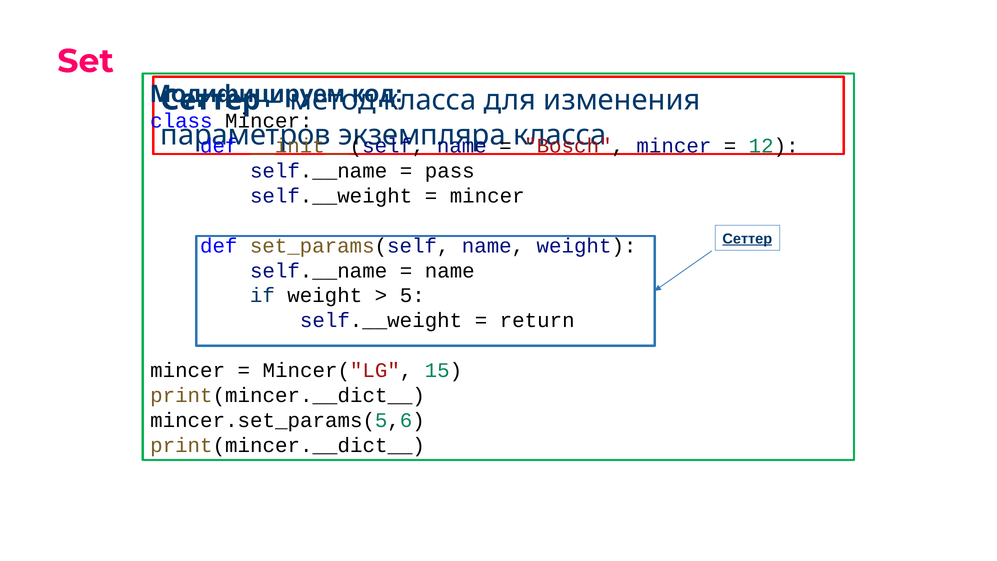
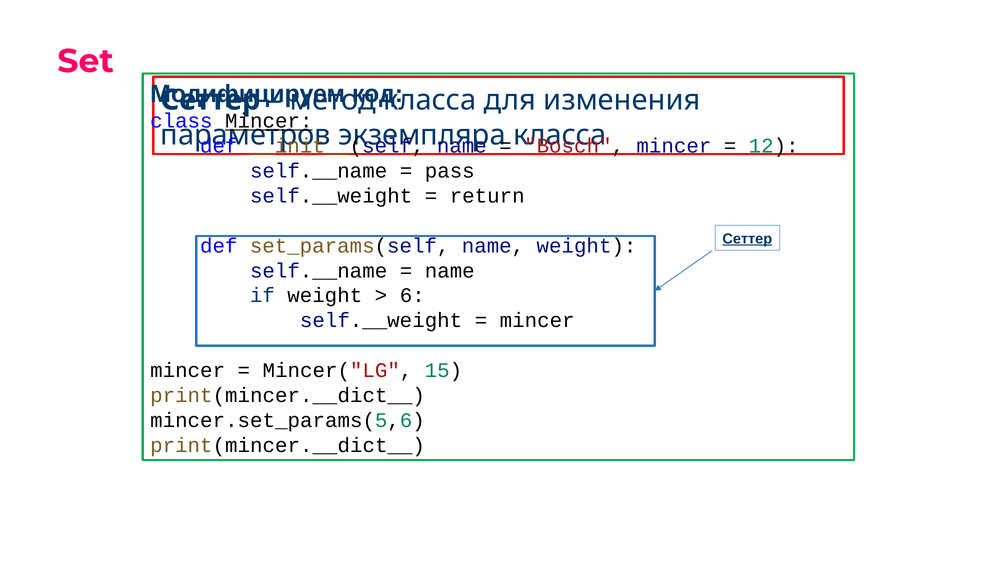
Mincer underline: none -> present (269, 121)
mincer: mincer -> return (487, 196)
5: 5 -> 6 (412, 296)
return: return -> mincer (537, 320)
